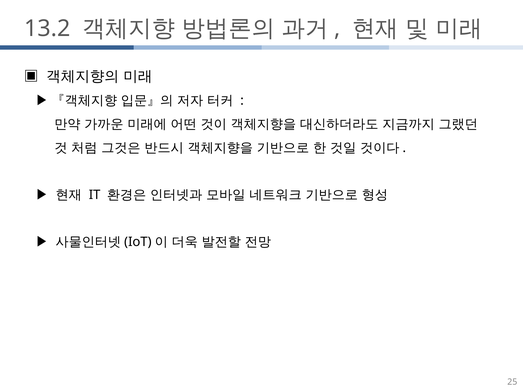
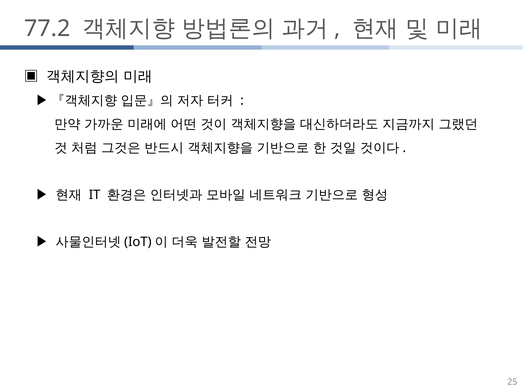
13.2: 13.2 -> 77.2 (47, 28)
